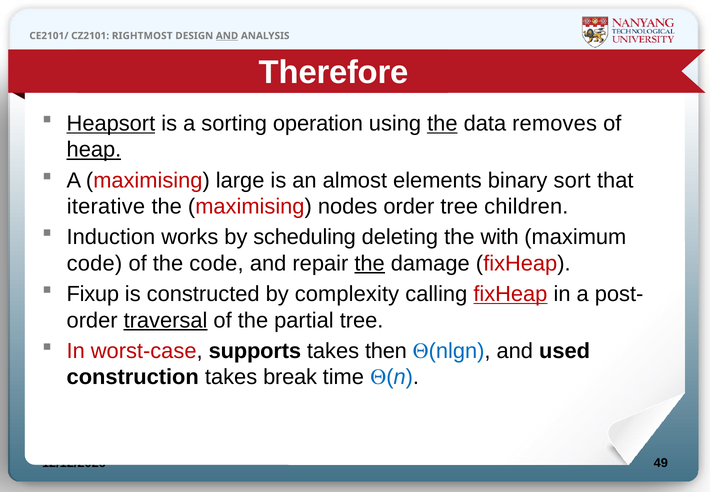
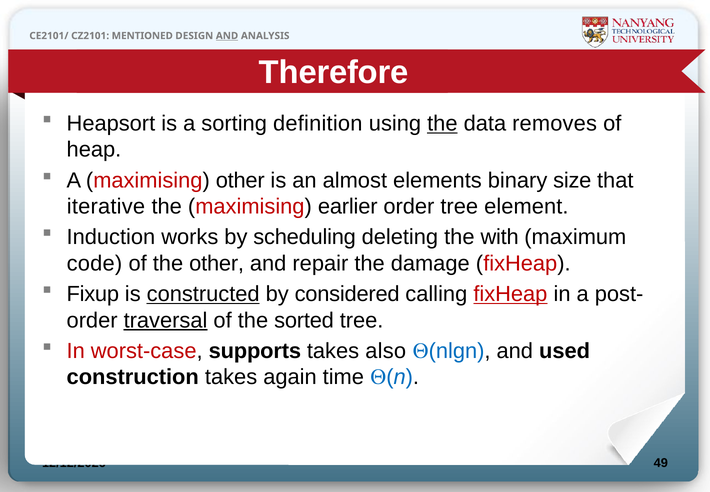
RIGHTMOST: RIGHTMOST -> MENTIONED (142, 36)
Heapsort underline: present -> none (111, 123)
operation: operation -> definition (318, 123)
heap underline: present -> none (94, 150)
maximising large: large -> other (240, 180)
sort: sort -> size (572, 180)
nodes: nodes -> earlier (348, 206)
children: children -> element (526, 206)
the code: code -> other (217, 263)
the underline: present -> none (370, 263)
constructed underline: none -> present (203, 294)
complexity: complexity -> considered (347, 294)
partial: partial -> sorted (304, 320)
then: then -> also (386, 351)
break: break -> again (290, 377)
